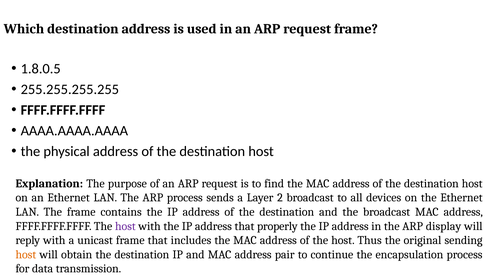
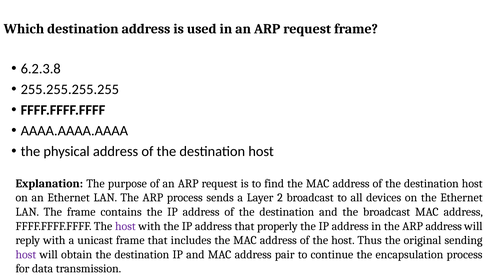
1.8.0.5: 1.8.0.5 -> 6.2.3.8 (41, 69)
ARP display: display -> address (444, 226)
host colour: orange -> purple (26, 254)
